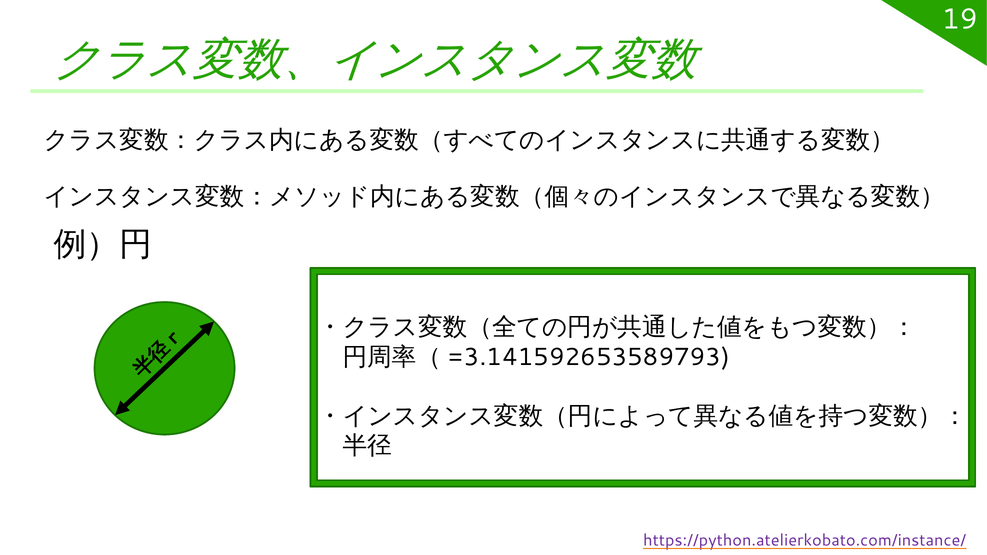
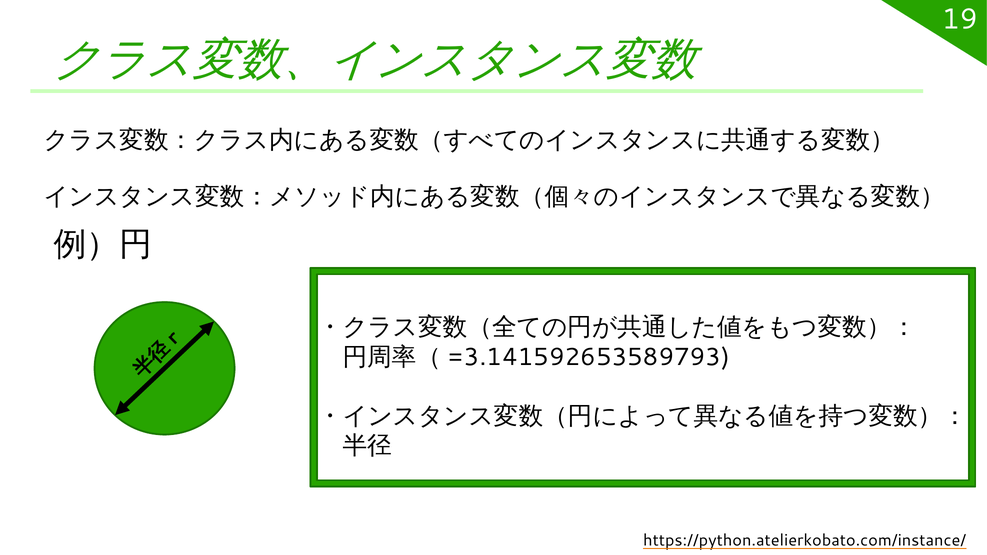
https://python.atelierkobato.com/instance/ colour: purple -> black (805, 540)
